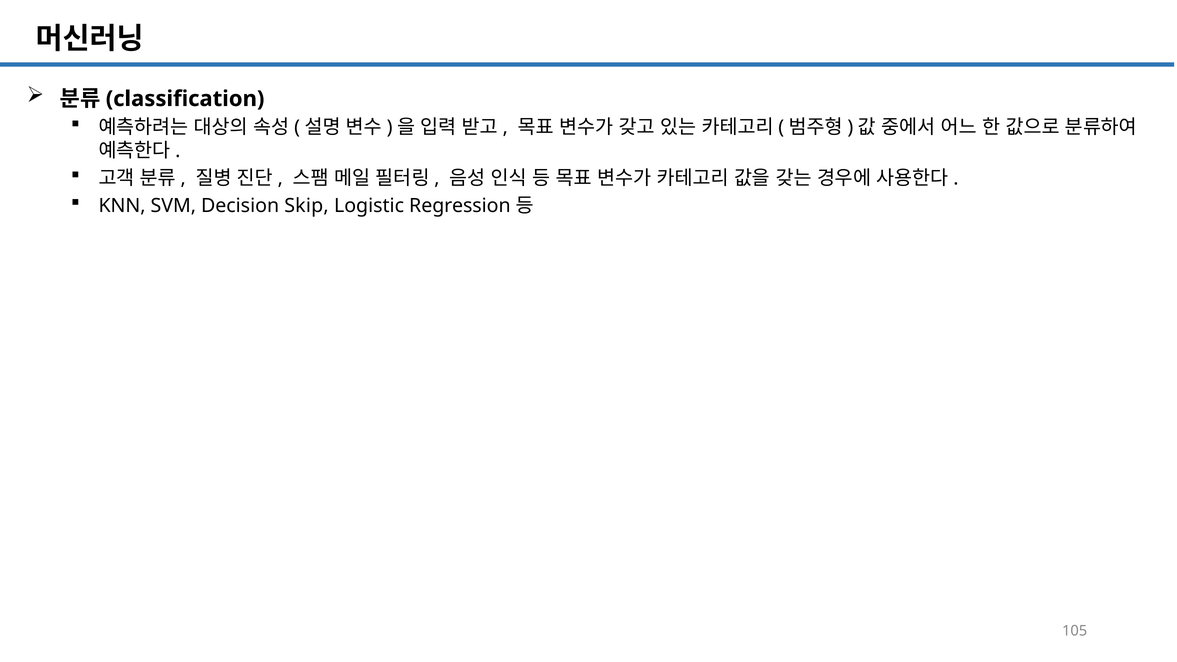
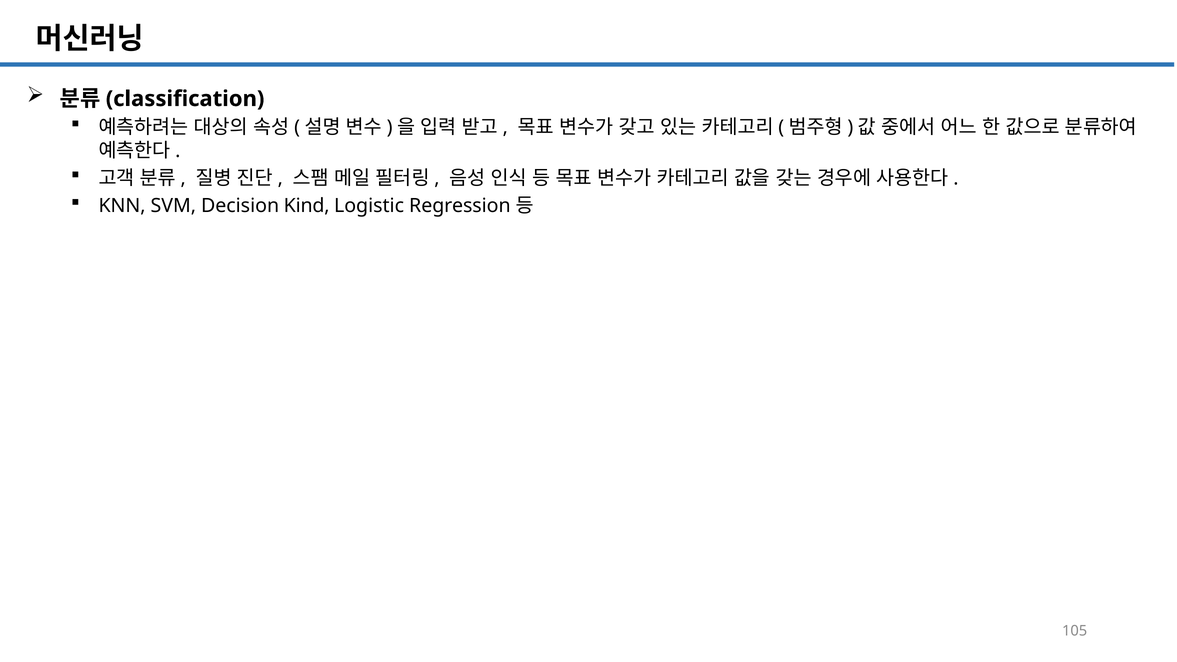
Skip: Skip -> Kind (307, 206)
